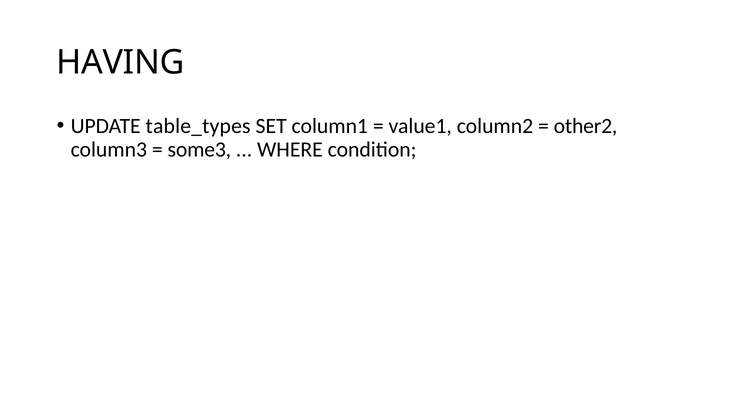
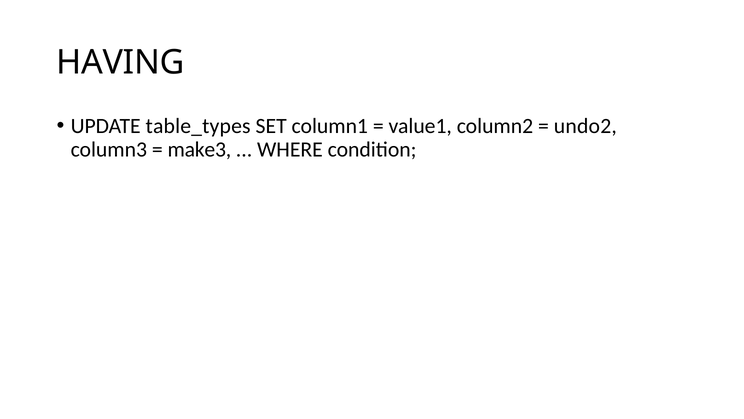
other2: other2 -> undo2 (585, 126)
some3: some3 -> make3 (199, 149)
